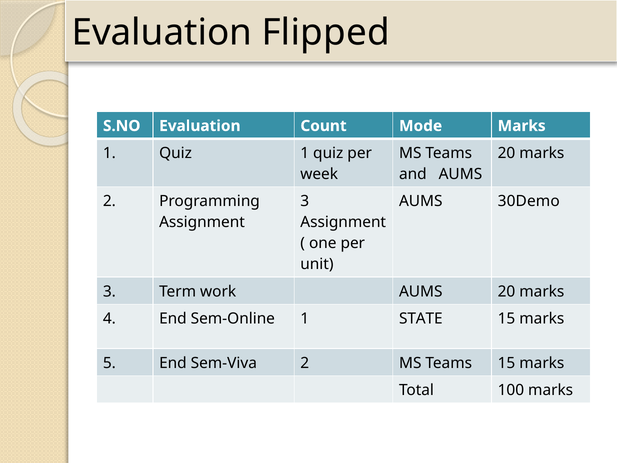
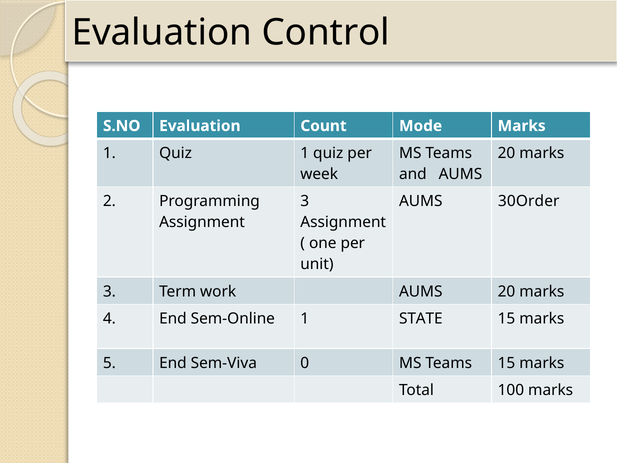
Flipped: Flipped -> Control (326, 33)
30Demo: 30Demo -> 30Order (529, 201)
Sem-Viva 2: 2 -> 0 (305, 363)
